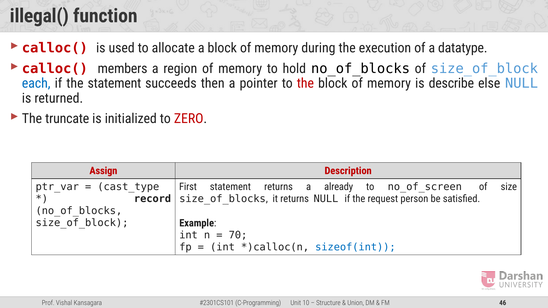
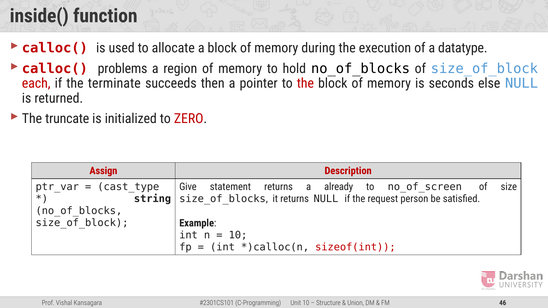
illegal(: illegal( -> inside( (39, 16)
members: members -> problems (123, 69)
each colour: blue -> red (36, 83)
the statement: statement -> terminate (114, 83)
describe: describe -> seconds (451, 83)
First: First -> Give (188, 187)
record: record -> string (153, 199)
70: 70 -> 10 (238, 235)
sizeof(int colour: blue -> red (355, 247)
